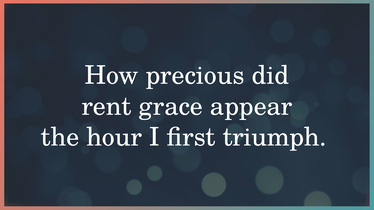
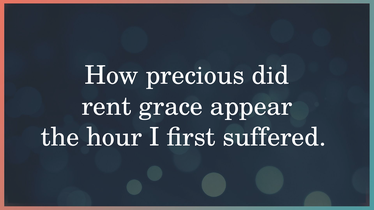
triumph: triumph -> suffered (274, 137)
